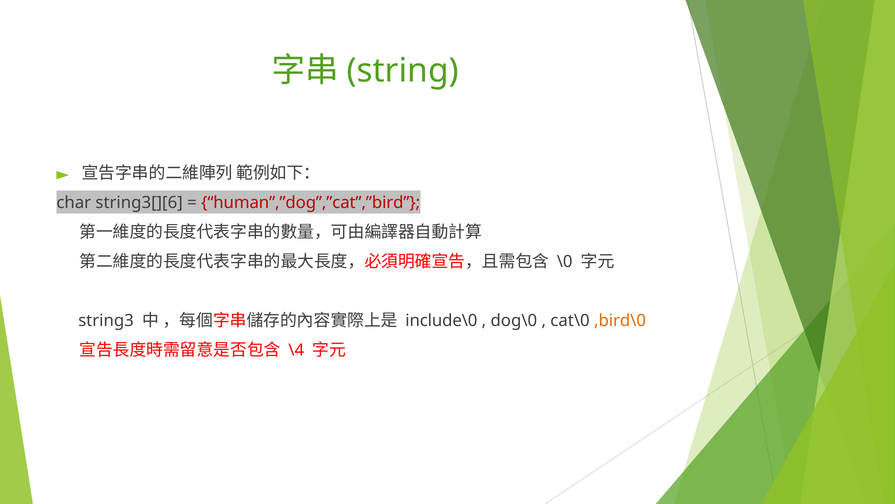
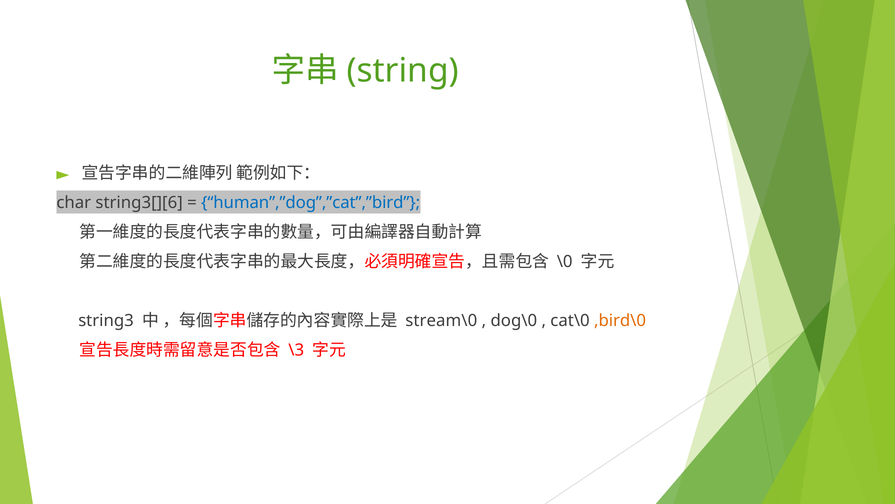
human”,”dog”,”cat”,”bird colour: red -> blue (311, 203)
include\0: include\0 -> stream\0 (441, 321)
\4: \4 -> \3 (296, 350)
